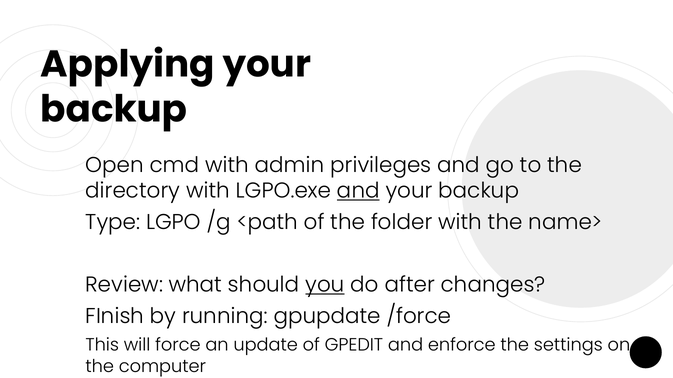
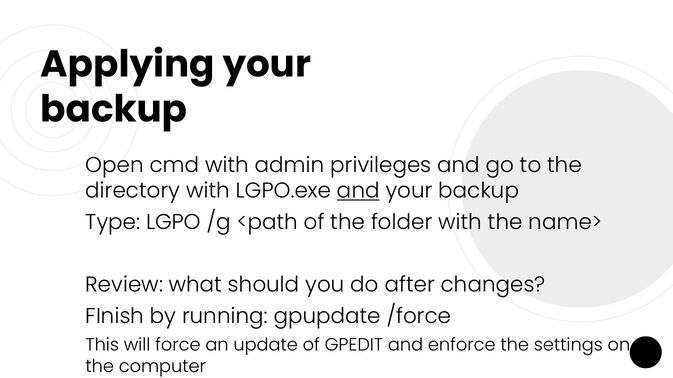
you underline: present -> none (325, 285)
